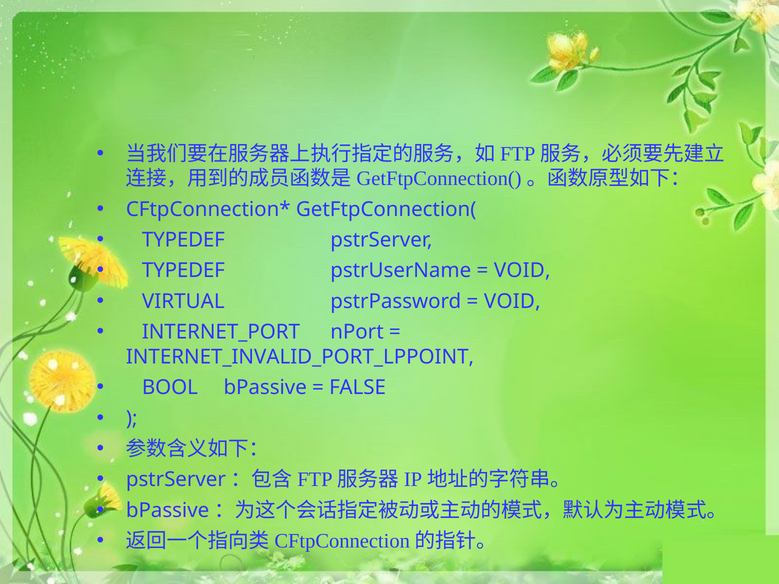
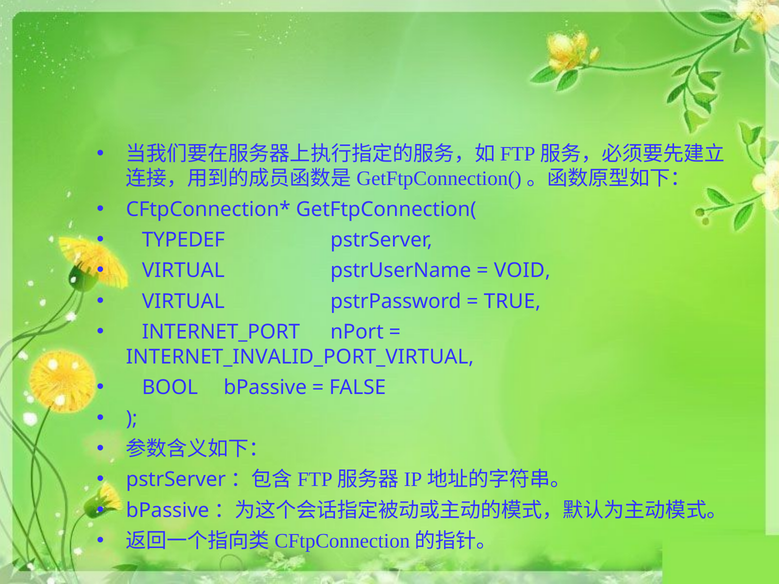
TYPEDEF: TYPEDEF -> VIRTUAL (183, 271)
VOID: VOID -> TRUE (512, 302)
INTERNET_INVALID_PORT_LPPOINT: INTERNET_INVALID_PORT_LPPOINT -> INTERNET_INVALID_PORT_VIRTUAL (300, 357)
